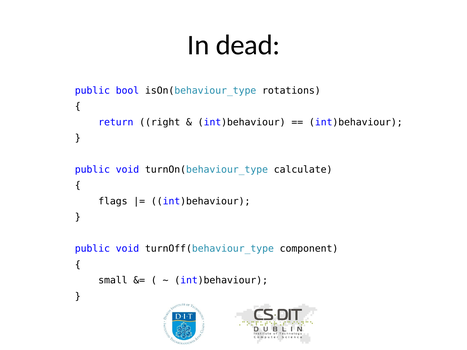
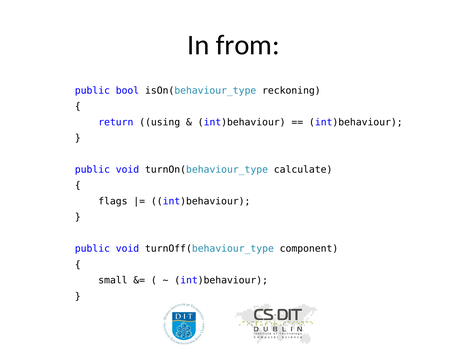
dead: dead -> from (248, 45)
rotations: rotations -> reckoning (291, 91)
right: right -> using (160, 122)
